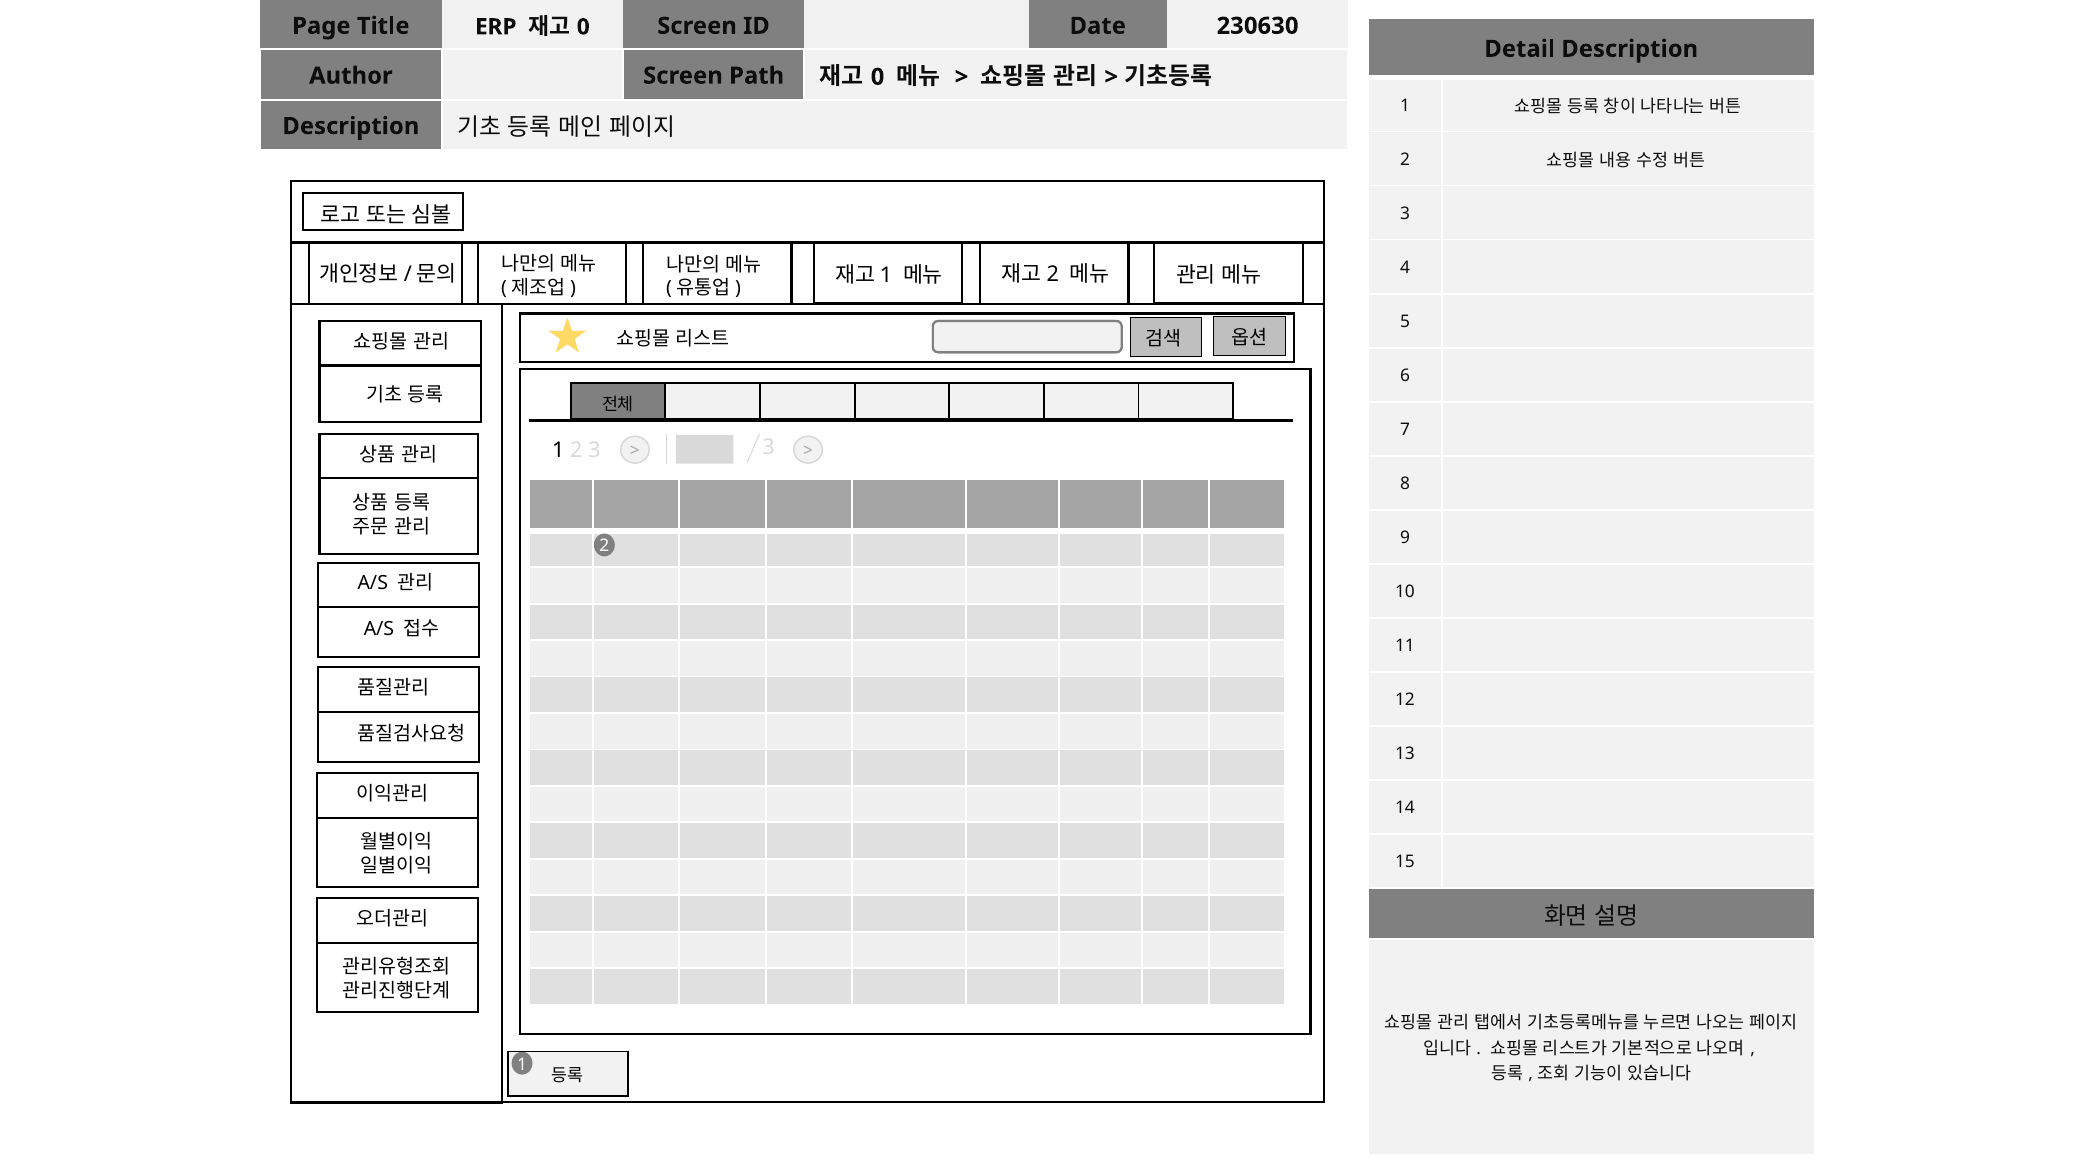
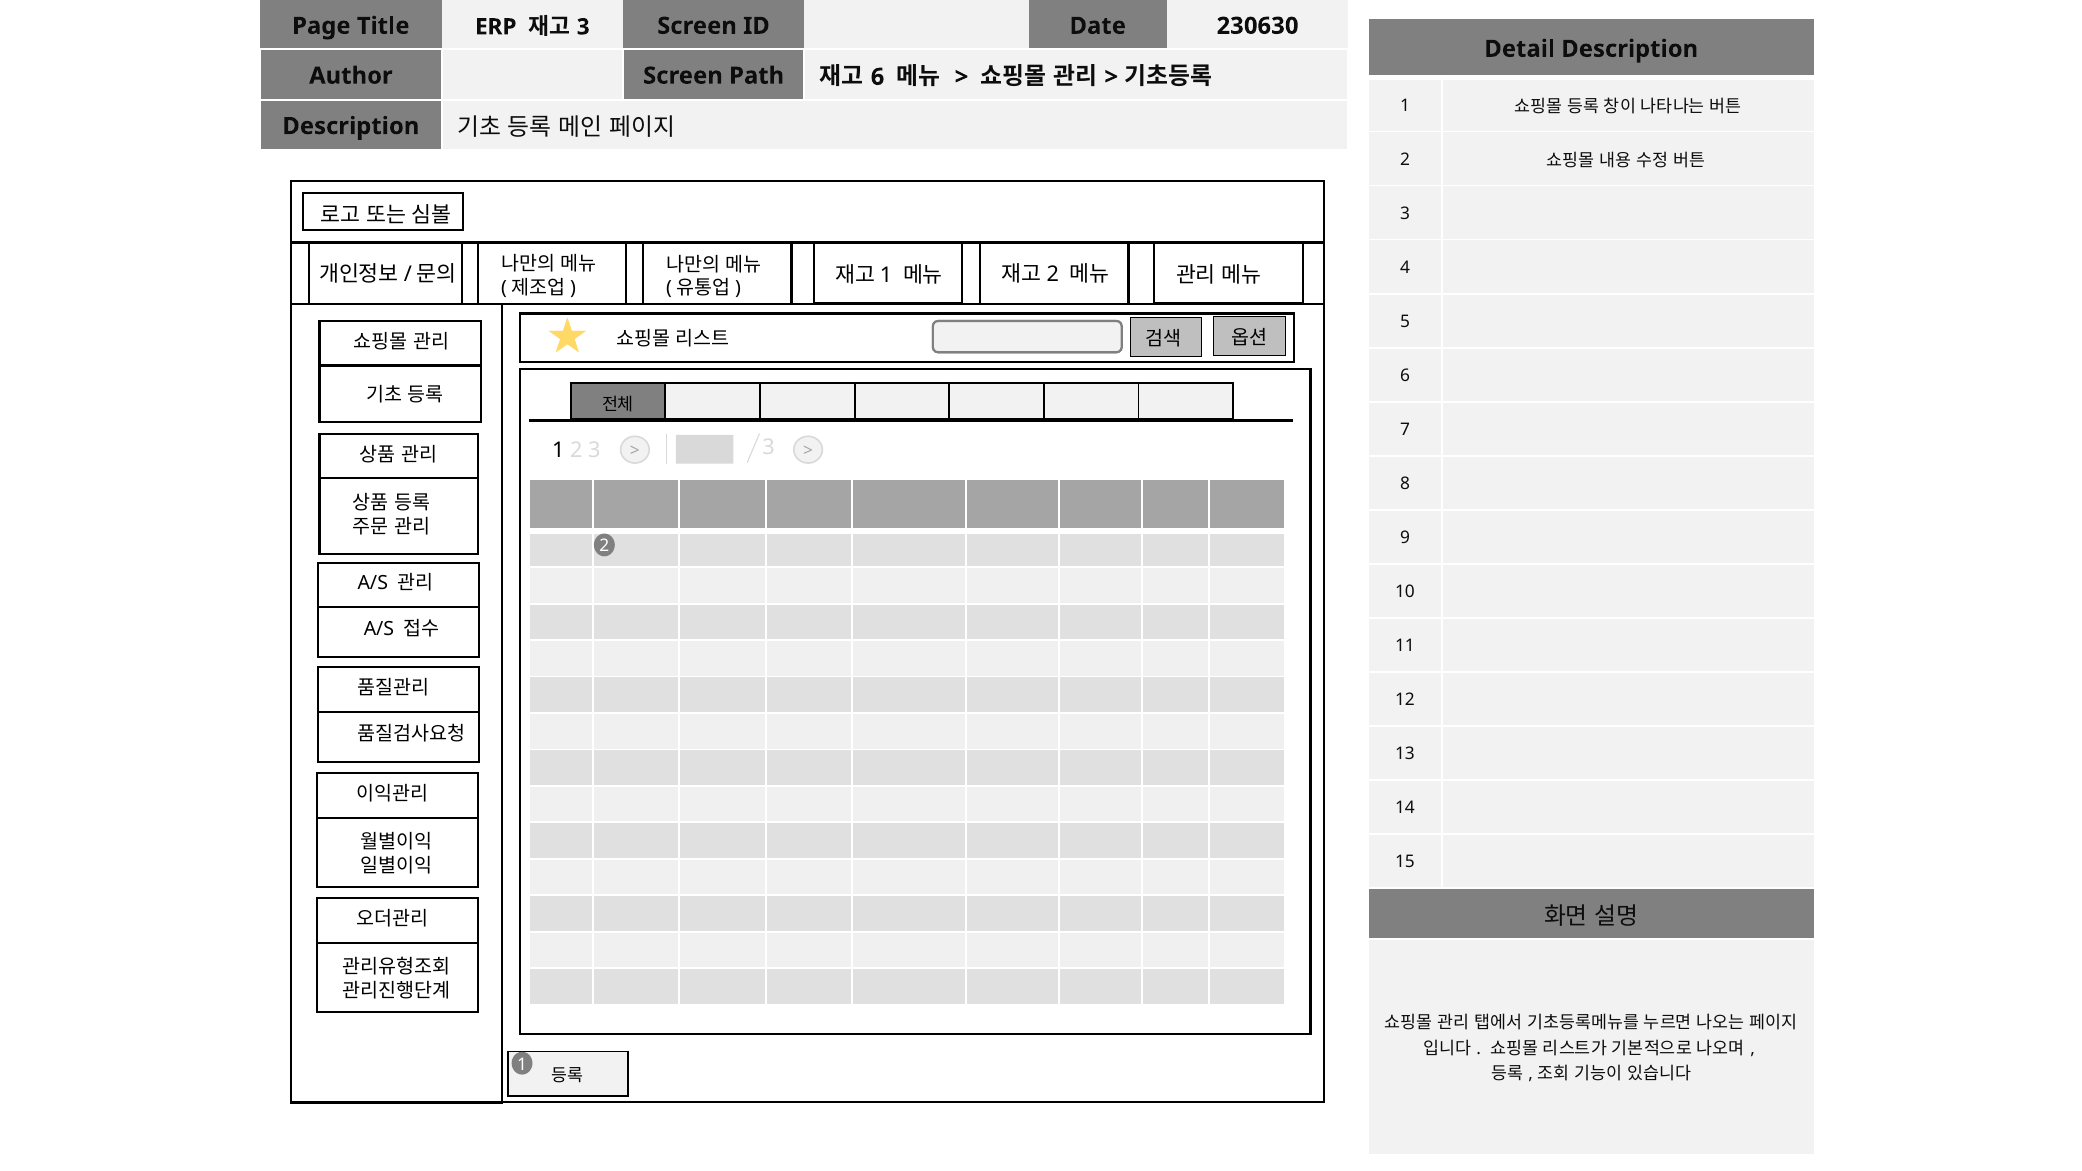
0: 0 -> 3 (583, 27)
0: 0 -> 6 (878, 77)
